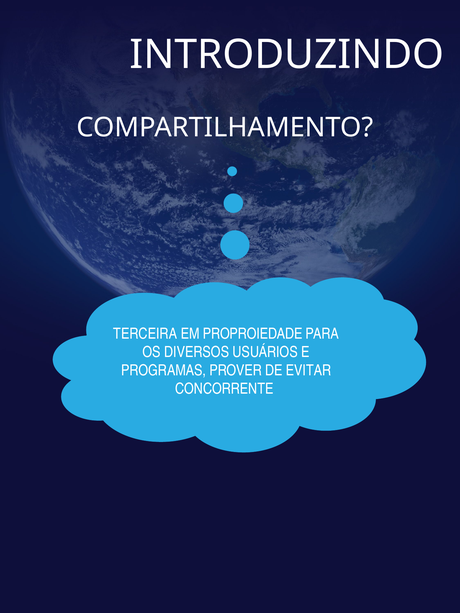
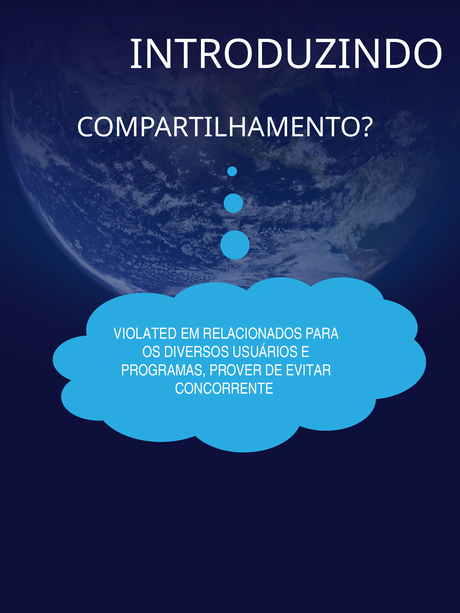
TERCEIRA: TERCEIRA -> VIOLATED (145, 334)
PROPROIEDADE: PROPROIEDADE -> RELACIONADOS (253, 334)
